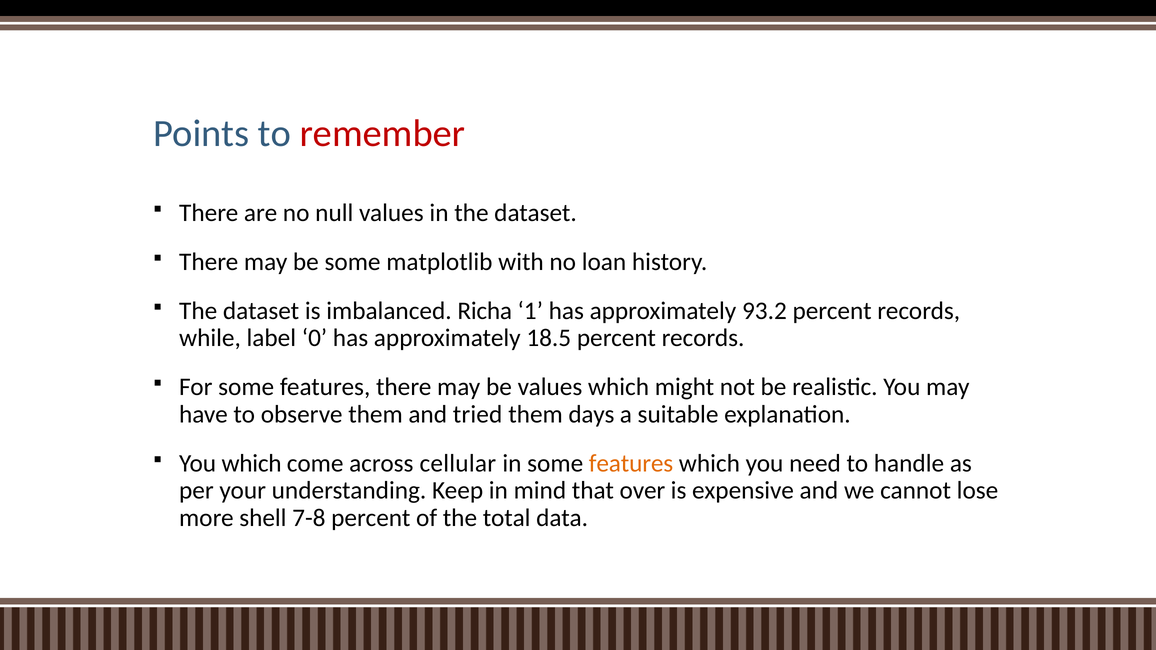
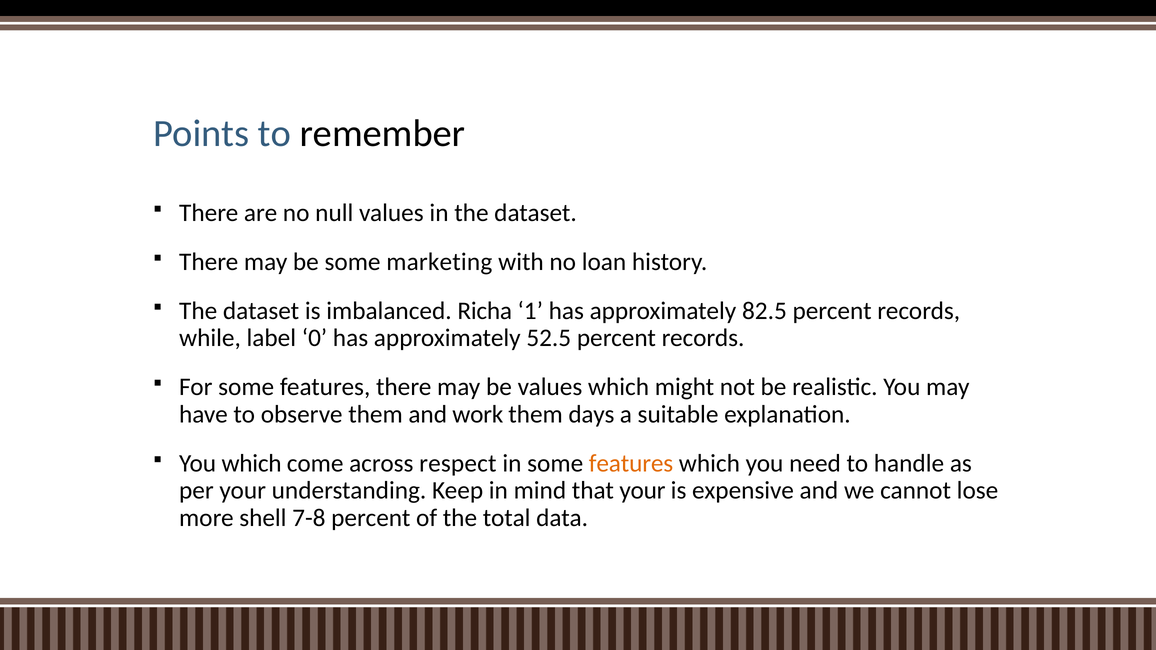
remember colour: red -> black (382, 134)
matplotlib: matplotlib -> marketing (439, 262)
93.2: 93.2 -> 82.5 (764, 311)
18.5: 18.5 -> 52.5 (549, 338)
tried: tried -> work (478, 415)
cellular: cellular -> respect (458, 464)
that over: over -> your (642, 491)
